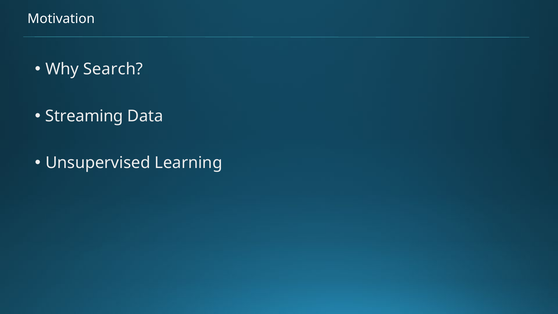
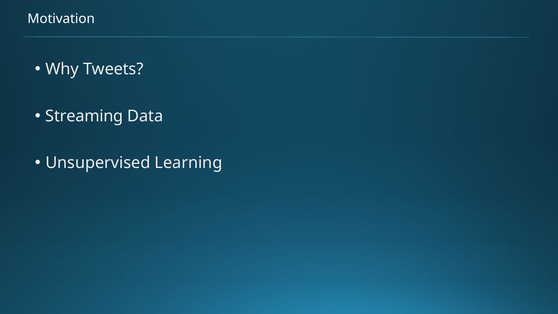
Search: Search -> Tweets (113, 69)
